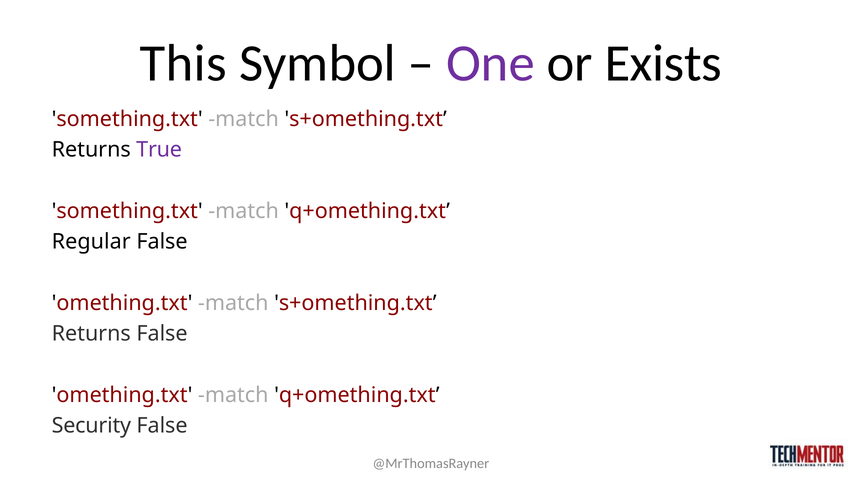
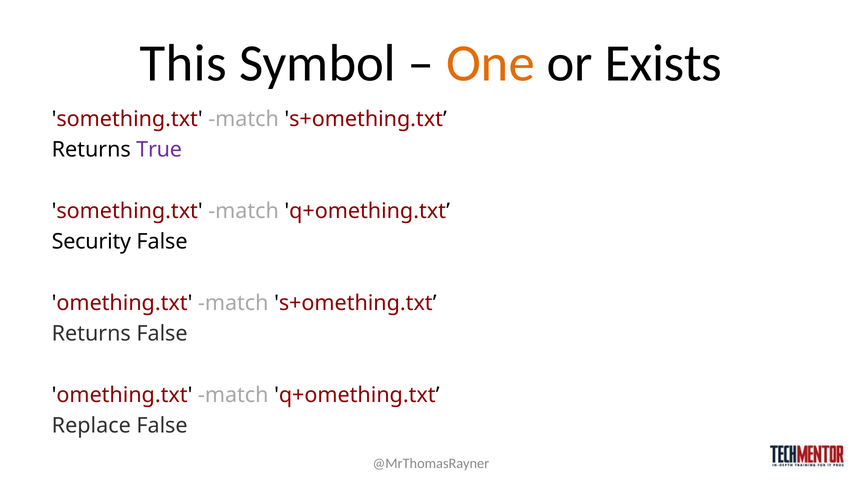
One colour: purple -> orange (490, 64)
Regular: Regular -> Security (91, 242)
Security: Security -> Replace (91, 425)
